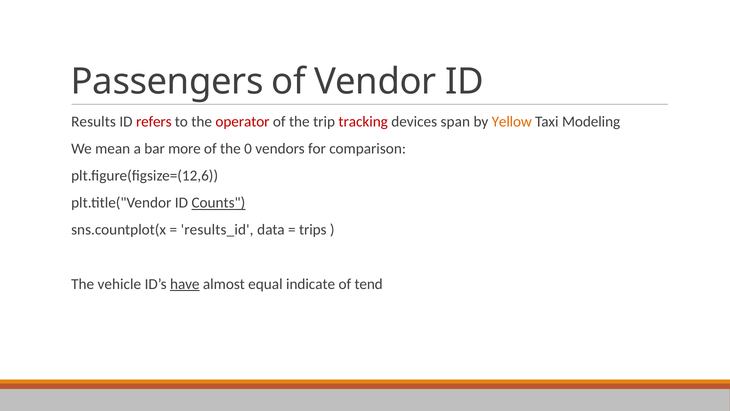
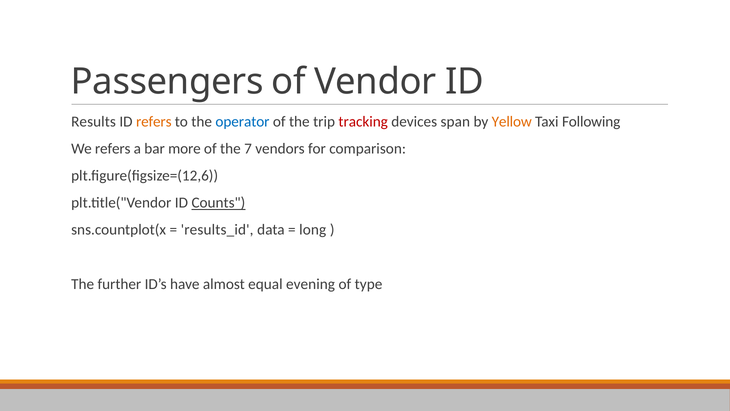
refers colour: red -> orange (154, 121)
operator colour: red -> blue (242, 121)
Modeling: Modeling -> Following (591, 121)
We mean: mean -> refers (113, 148)
0: 0 -> 7 (248, 148)
trips: trips -> long (313, 230)
vehicle: vehicle -> further (119, 284)
have underline: present -> none (185, 284)
indicate: indicate -> evening (311, 284)
tend: tend -> type (369, 284)
